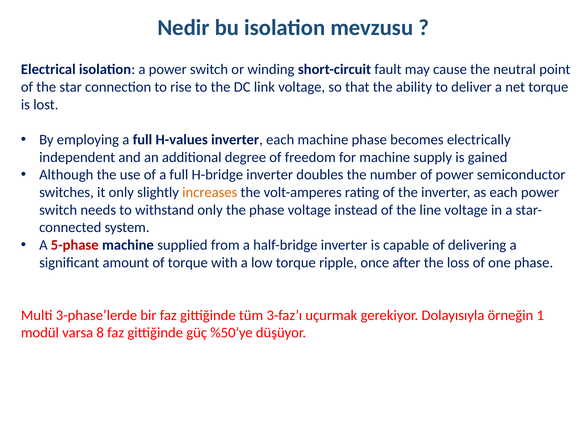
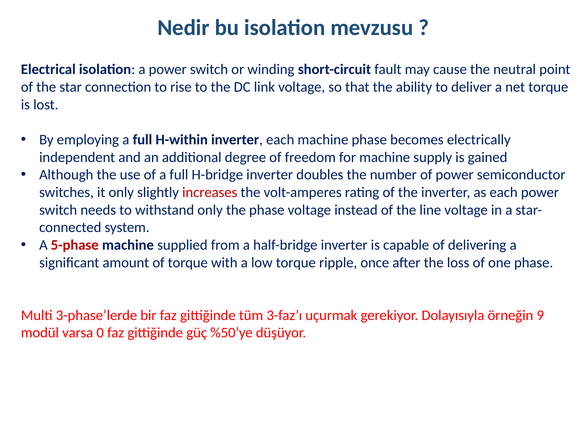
H-values: H-values -> H-within (182, 140)
increases colour: orange -> red (210, 192)
1: 1 -> 9 (540, 315)
8: 8 -> 0 (100, 333)
